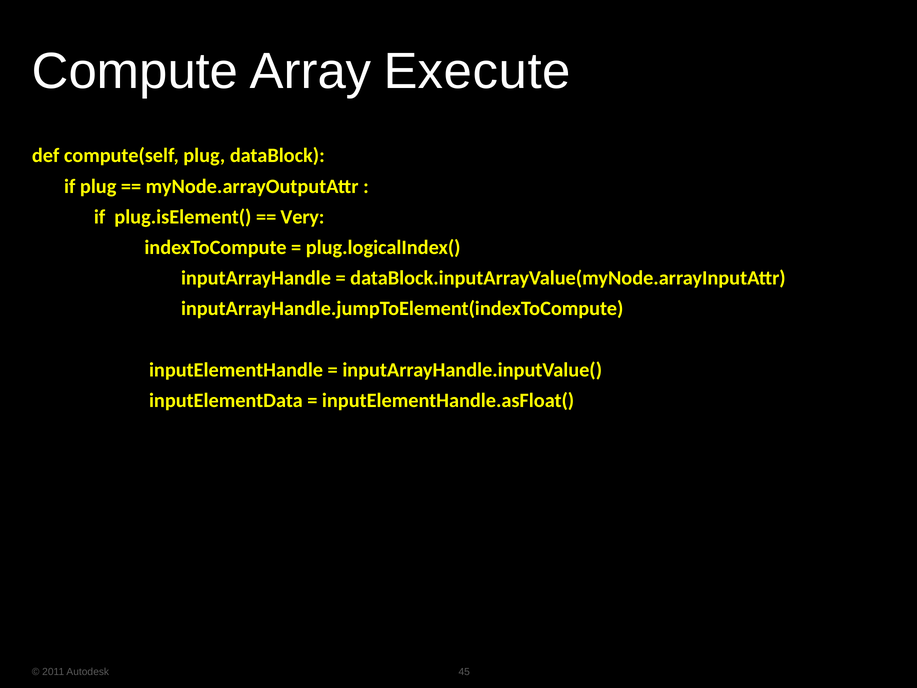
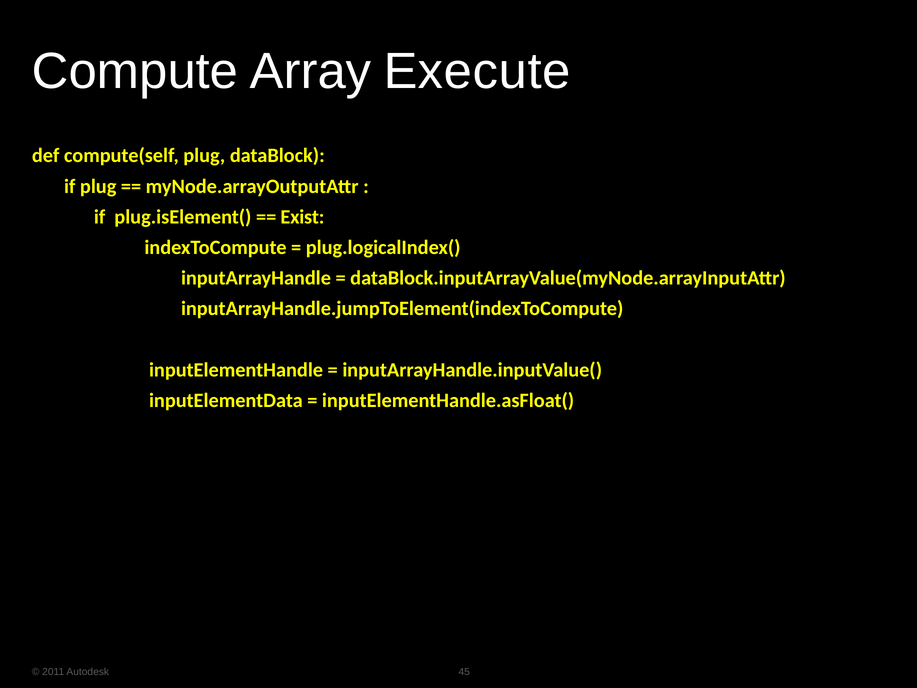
Very: Very -> Exist (302, 217)
